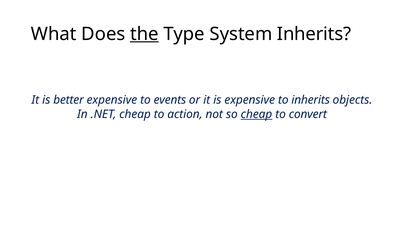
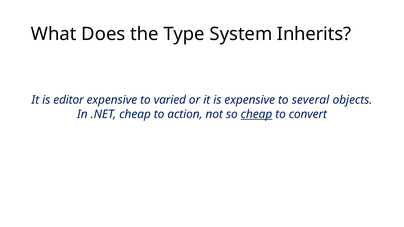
the underline: present -> none (144, 34)
better: better -> editor (69, 100)
events: events -> varied (170, 100)
to inherits: inherits -> several (311, 100)
